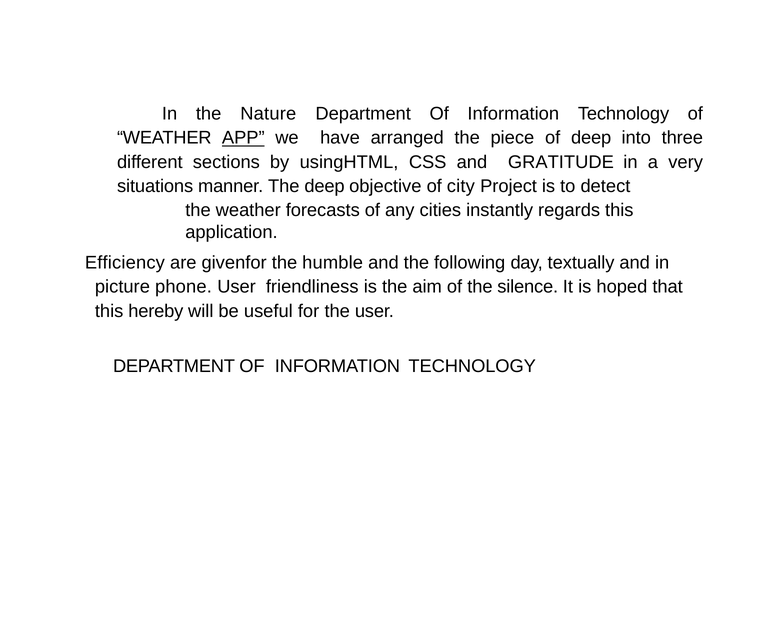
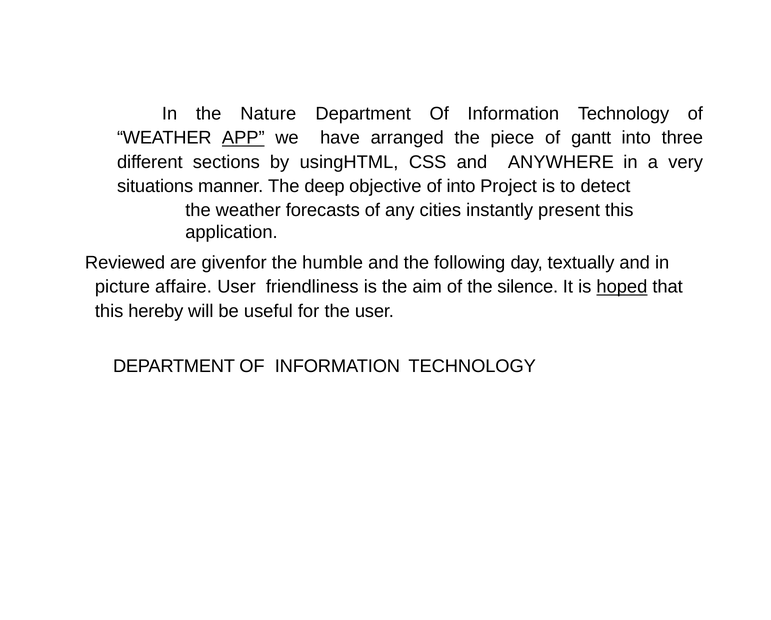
of deep: deep -> gantt (591, 138)
GRATITUDE: GRATITUDE -> ANYWHERE (561, 162)
of city: city -> into (461, 186)
regards: regards -> present (569, 210)
Efficiency: Efficiency -> Reviewed (125, 263)
phone: phone -> affaire (183, 287)
hoped underline: none -> present (622, 287)
